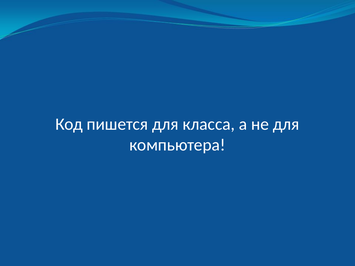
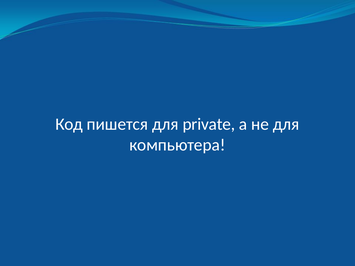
класса: класса -> private (209, 124)
